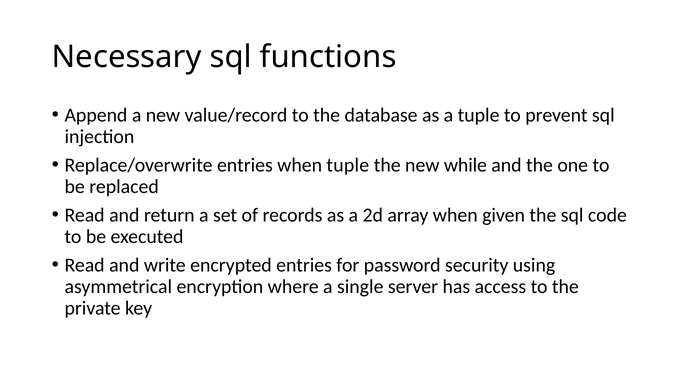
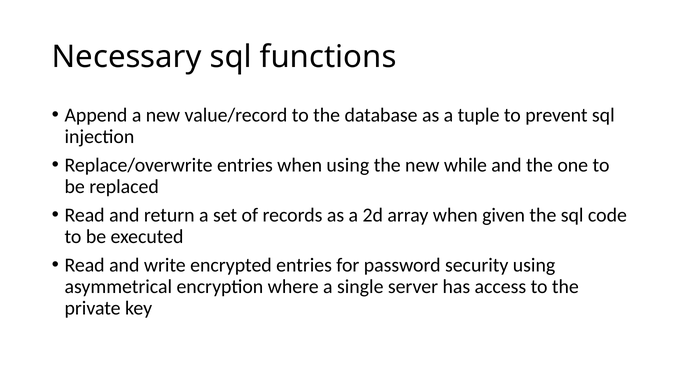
when tuple: tuple -> using (348, 165)
